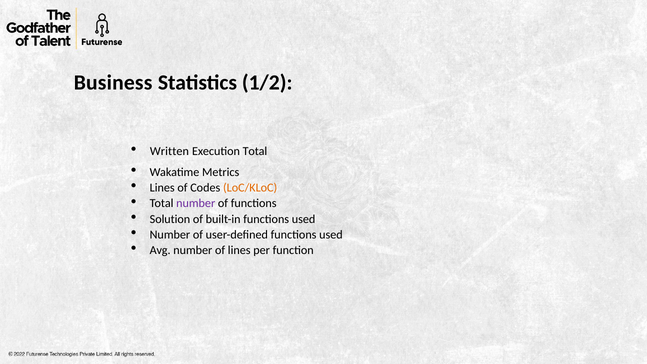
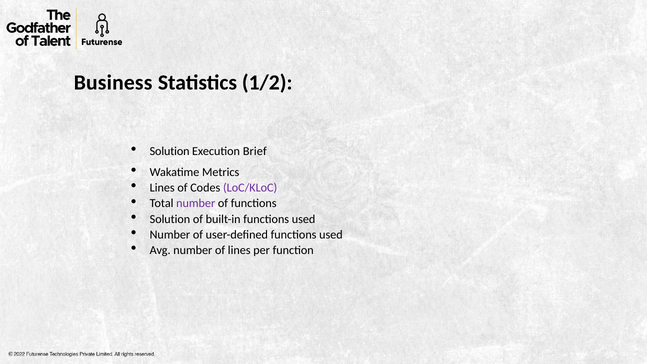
Written: Written -> Solution (170, 151)
Execution Total: Total -> Brief (255, 151)
LoC/KLoC colour: orange -> purple (250, 188)
